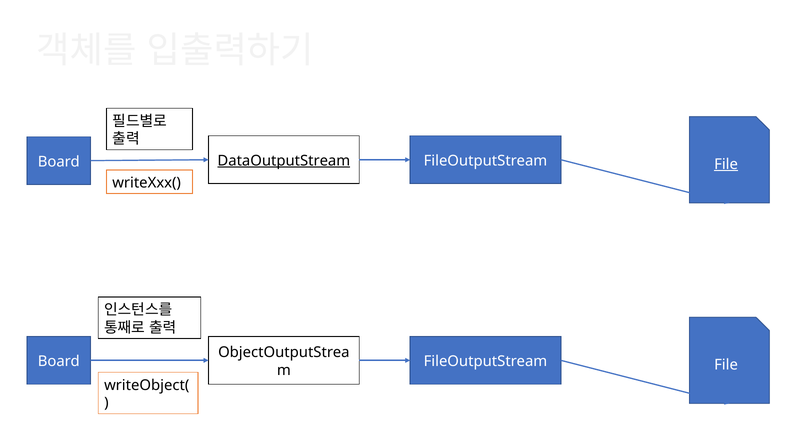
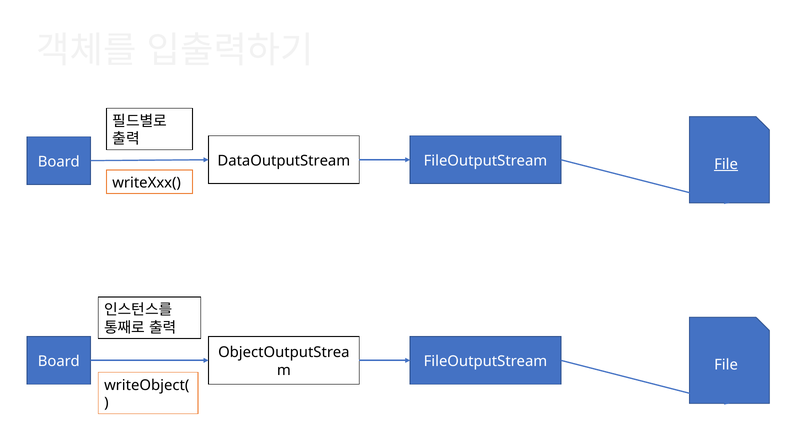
DataOutputStream underline: present -> none (284, 161)
